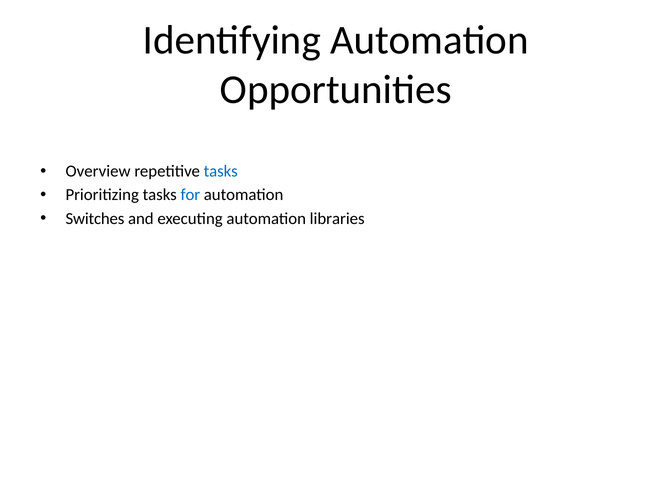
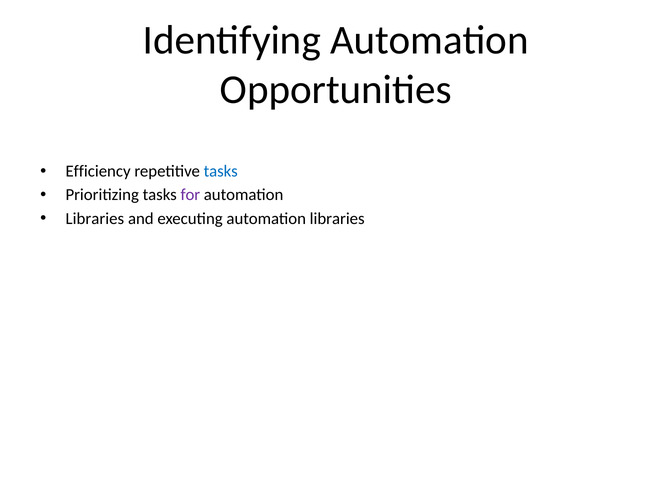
Overview: Overview -> Efficiency (98, 171)
for colour: blue -> purple (190, 195)
Switches: Switches -> Libraries (95, 218)
